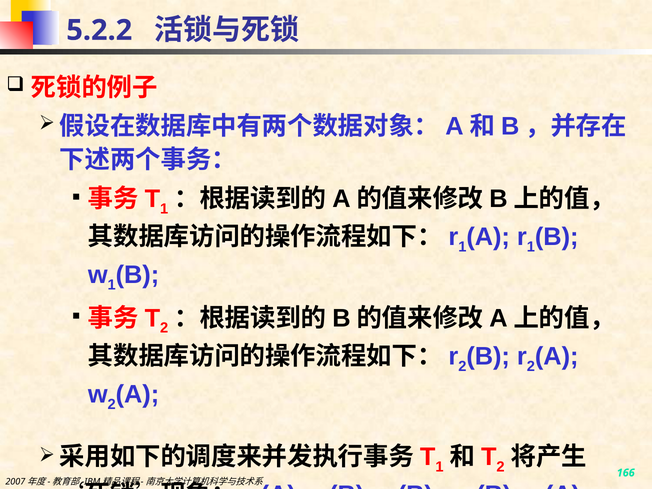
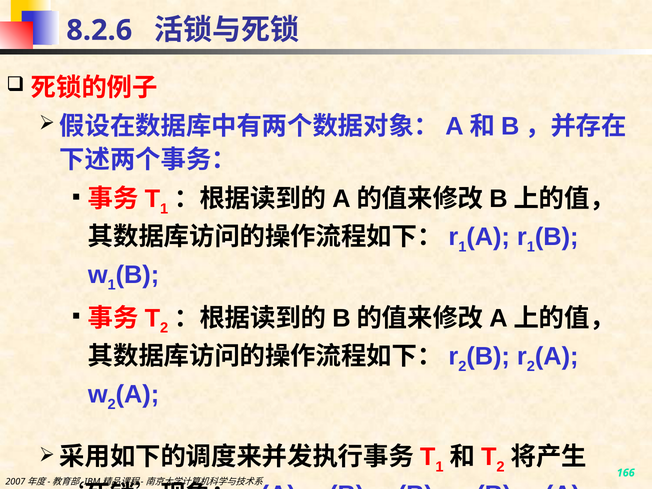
5.2.2: 5.2.2 -> 8.2.6 (99, 30)
